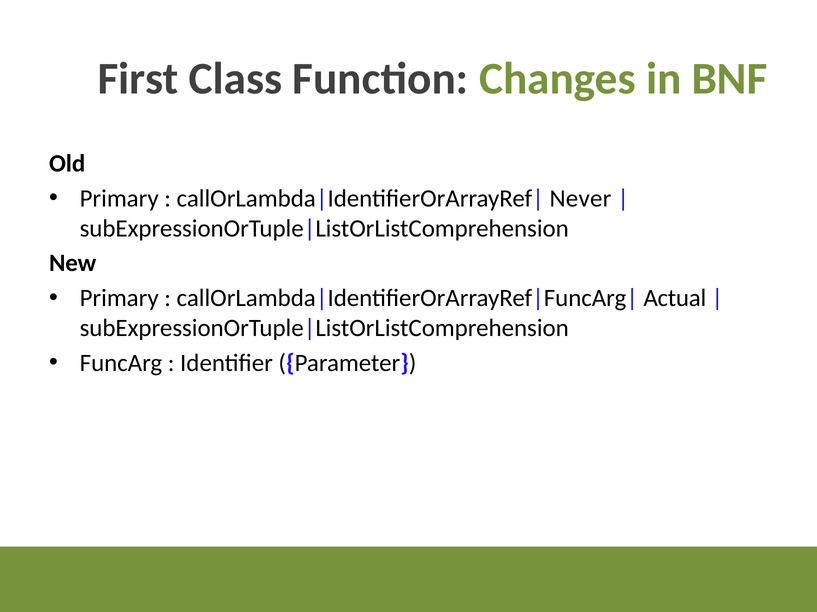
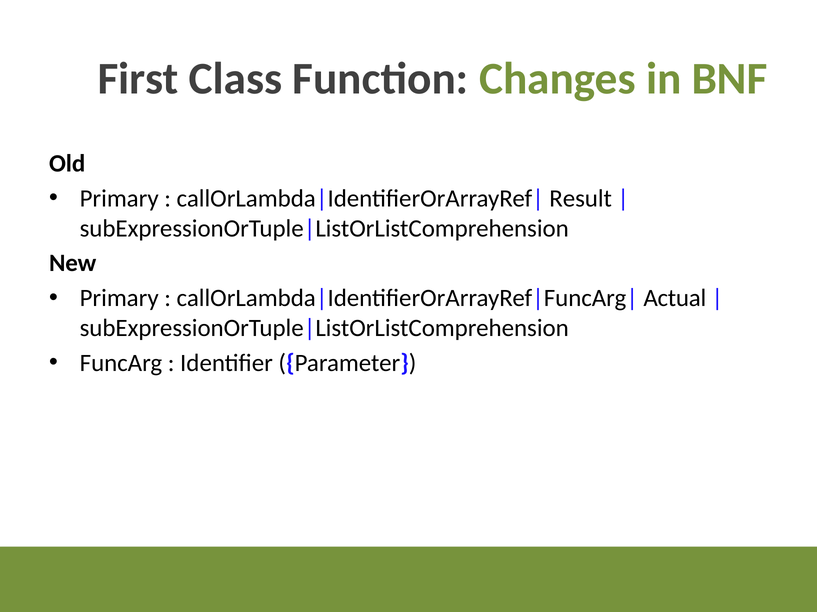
Never: Never -> Result (581, 199)
